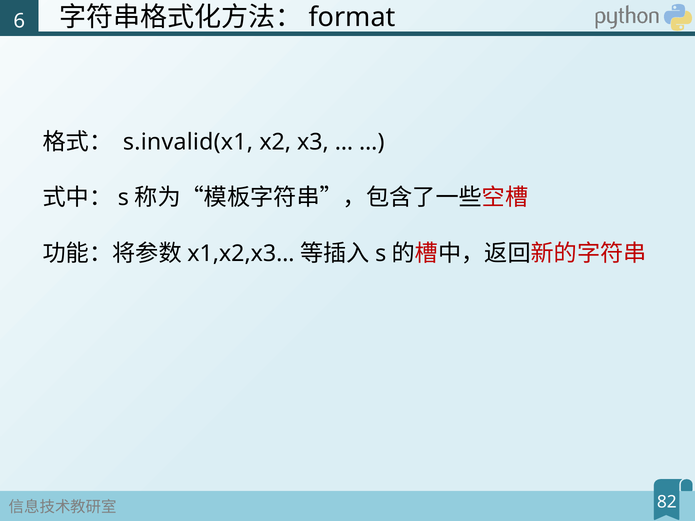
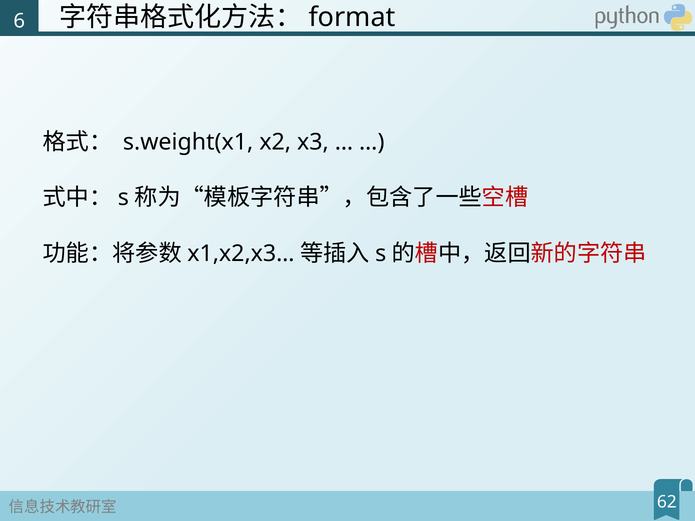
s.invalid(x1: s.invalid(x1 -> s.weight(x1 (188, 142)
82: 82 -> 62 (667, 502)
